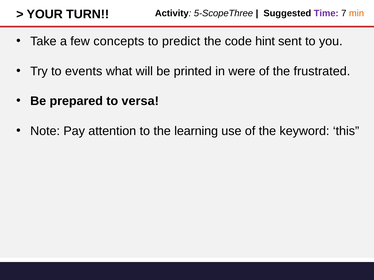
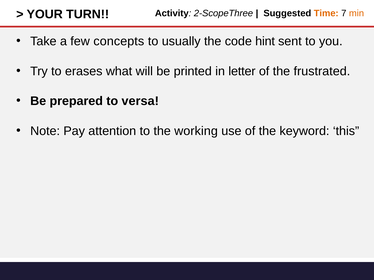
5-ScopeThree: 5-ScopeThree -> 2-ScopeThree (223, 13)
Time colour: purple -> orange (326, 13)
predict: predict -> usually (181, 41)
events: events -> erases (84, 71)
were: were -> letter (242, 71)
learning: learning -> working (196, 131)
